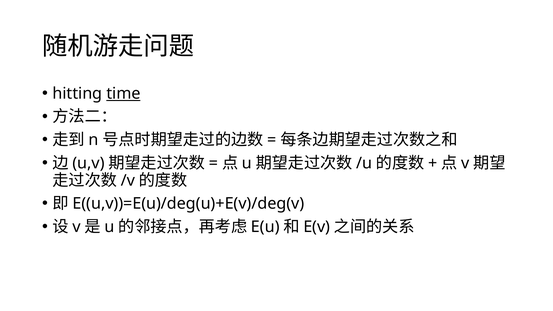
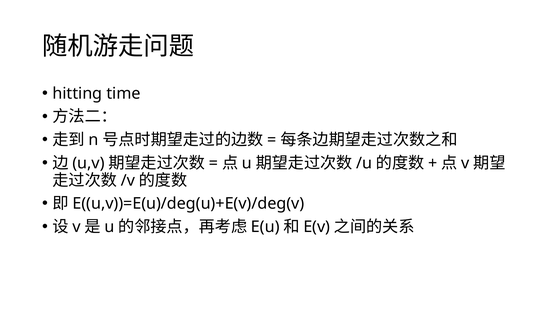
time underline: present -> none (123, 93)
